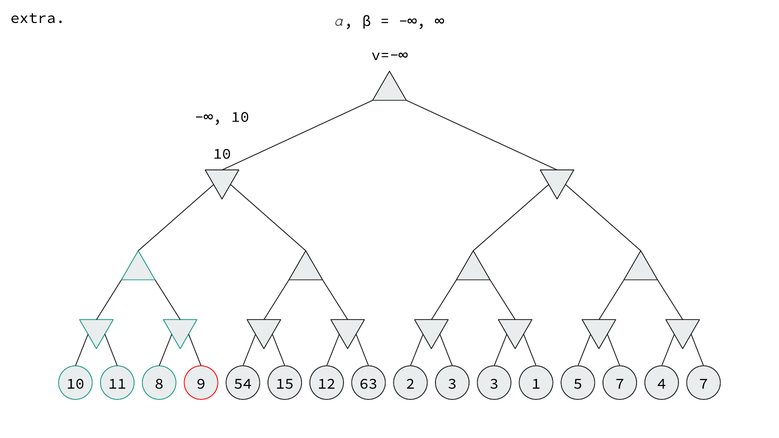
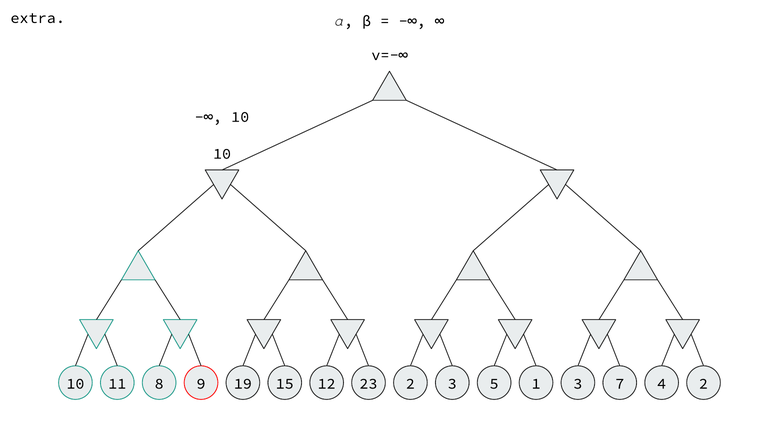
54: 54 -> 19 (243, 384)
63: 63 -> 23 (368, 384)
3 3: 3 -> 5 (494, 384)
1 5: 5 -> 3 (578, 384)
4 7: 7 -> 2 (703, 384)
